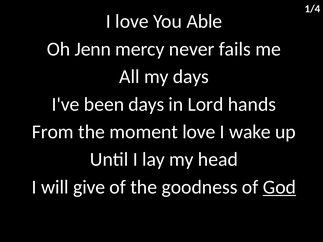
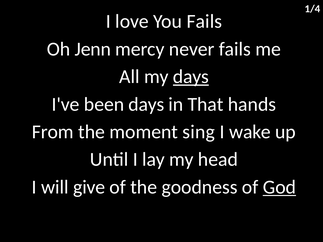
You Able: Able -> Fails (204, 22)
days underline: none -> present (191, 77)
Lord: Lord -> That (206, 104)
moment love: love -> sing (199, 132)
